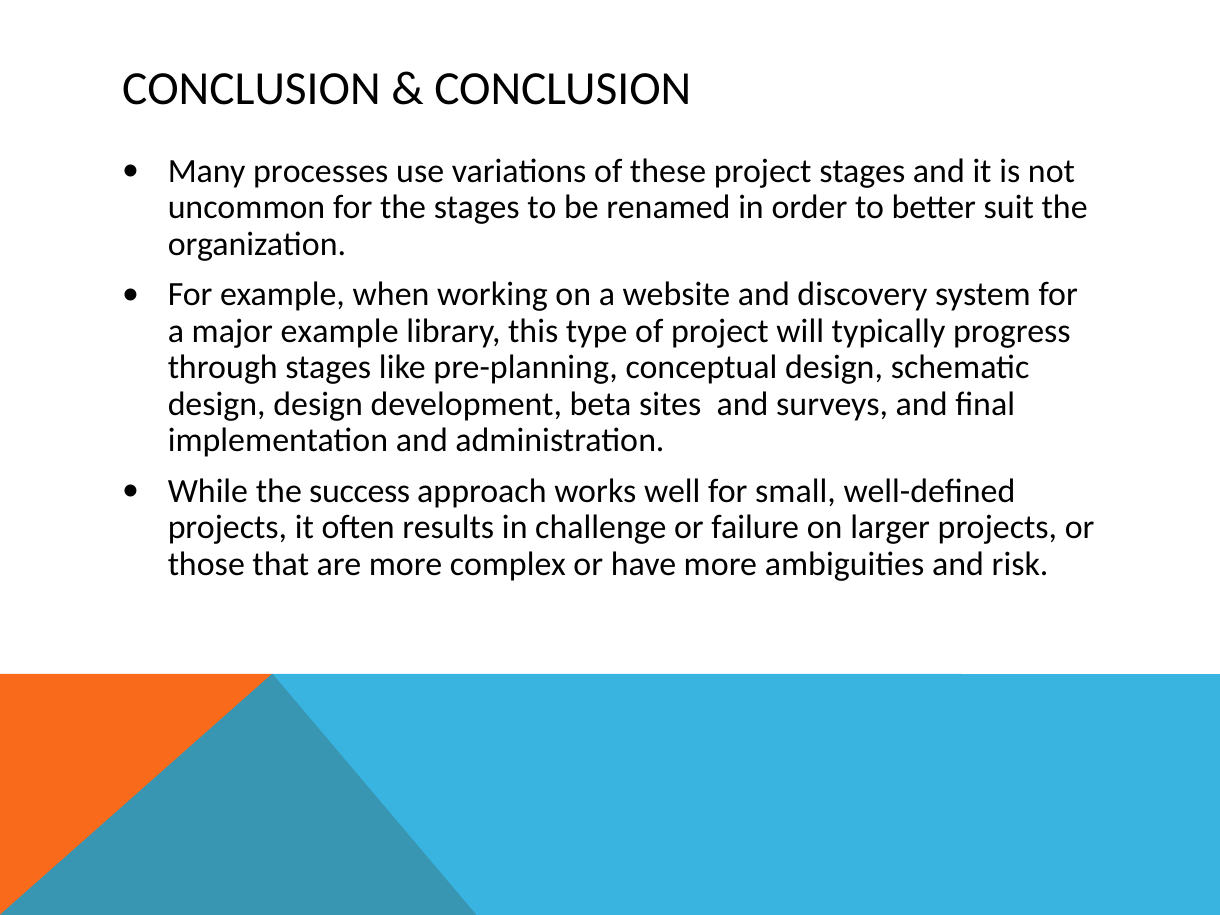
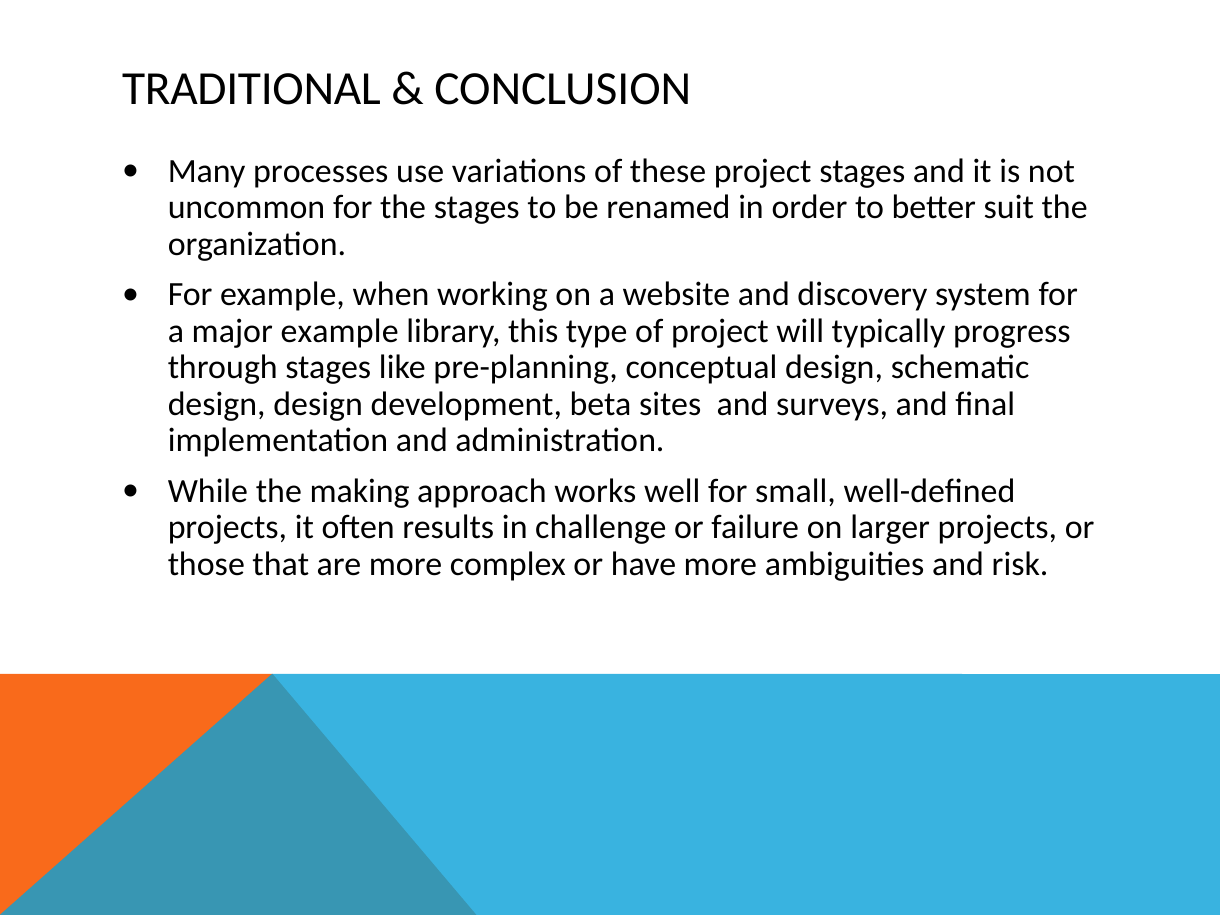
CONCLUSION: CONCLUSION -> TRADITIONAL (251, 89)
success: success -> making (360, 491)
